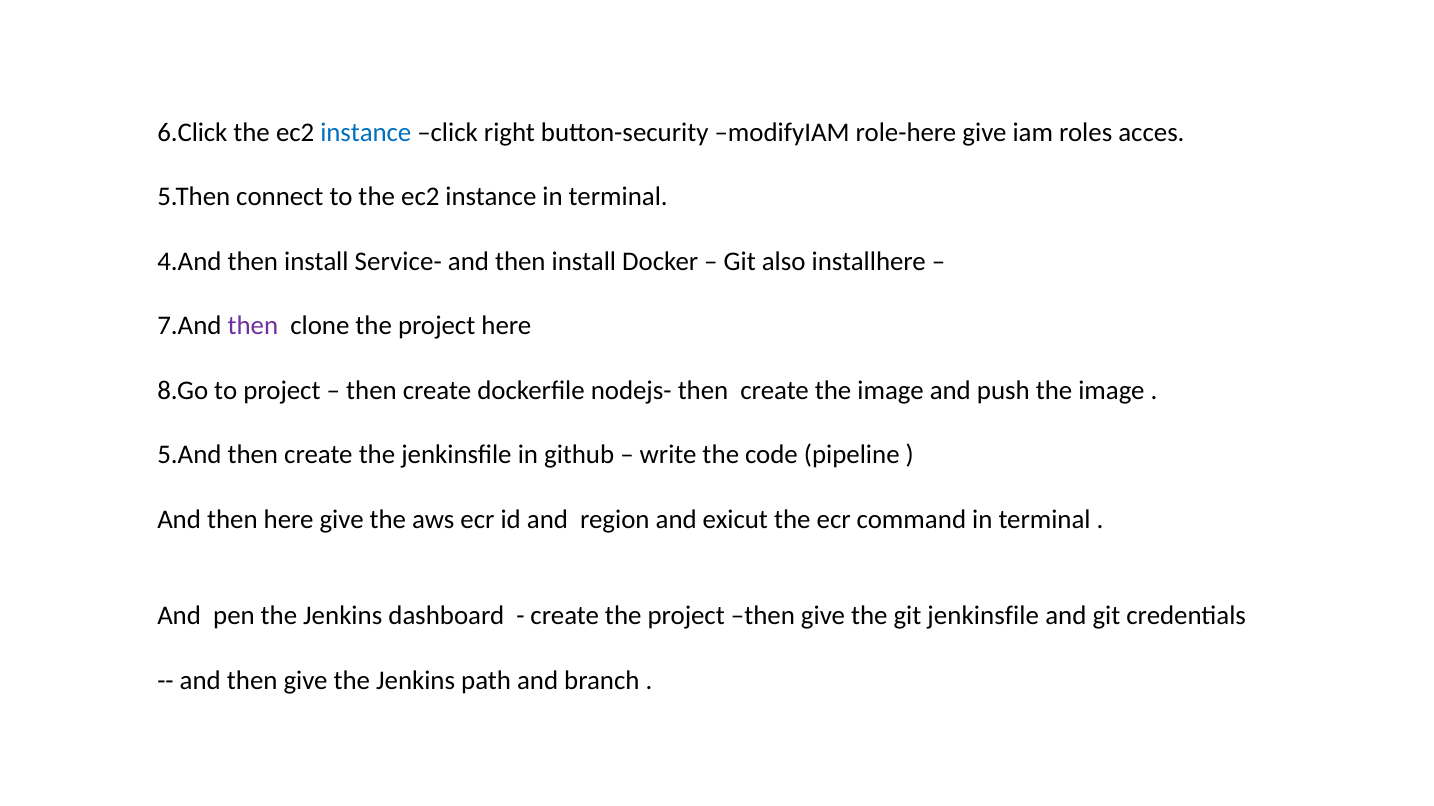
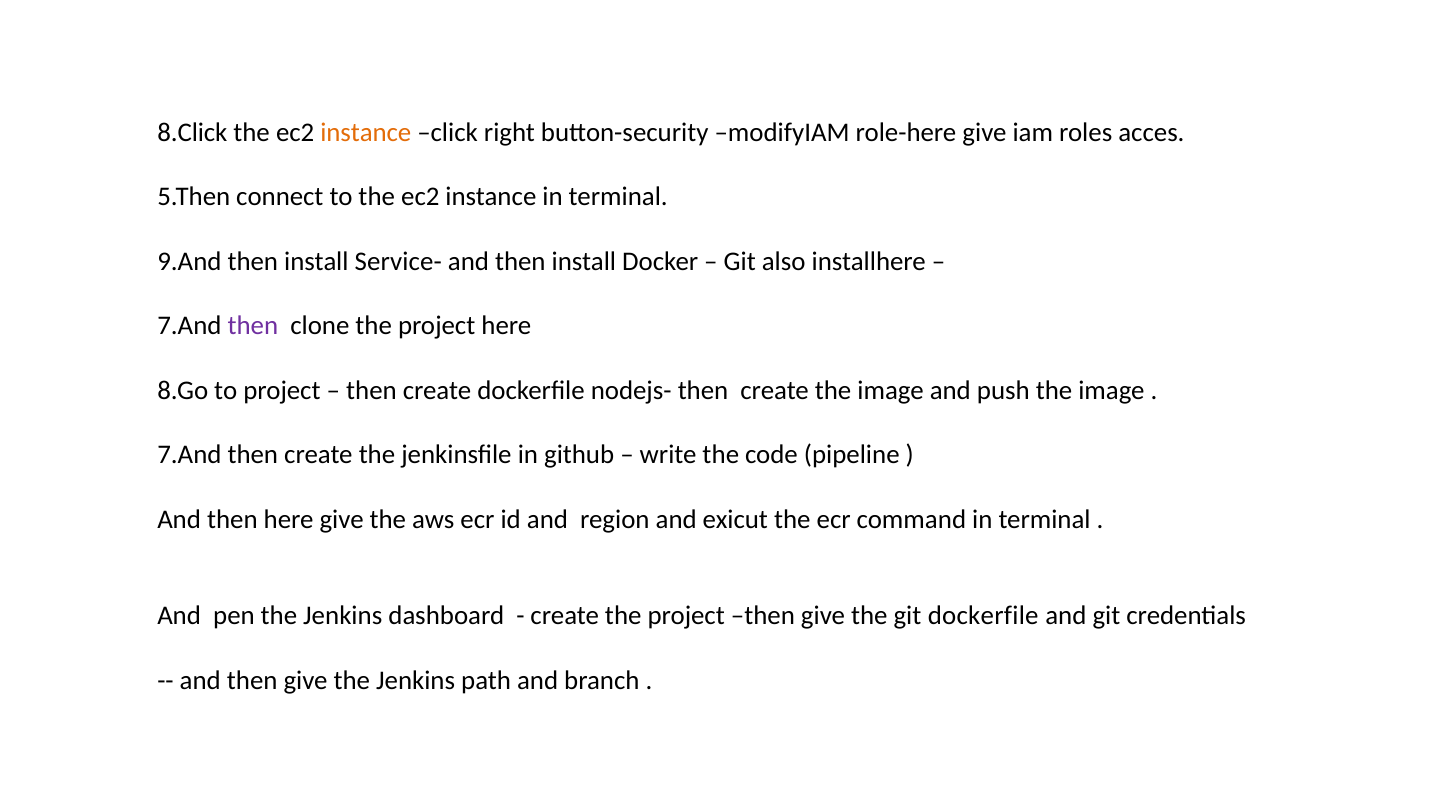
6.Click: 6.Click -> 8.Click (192, 132)
instance colour: blue -> orange (366, 132)
4.And: 4.And -> 9.And (189, 261)
5.And: 5.And -> 7.And (189, 455)
git jenkinsfile: jenkinsfile -> dockerfile (983, 616)
